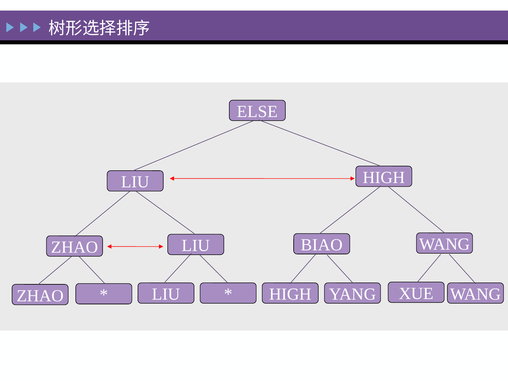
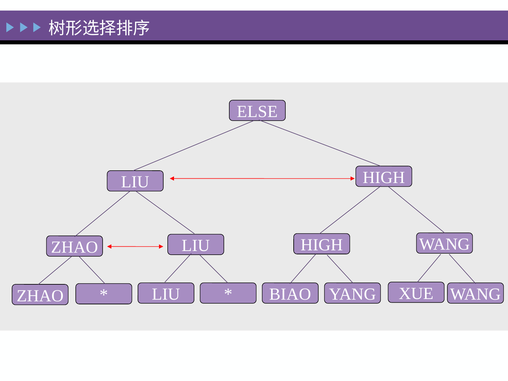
ZHAO LIU BIAO: BIAO -> HIGH (322, 245)
HIGH: HIGH -> BIAO (290, 294)
